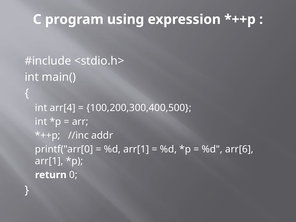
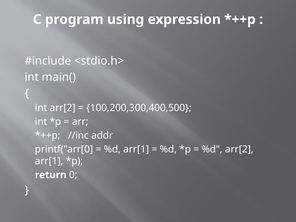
int arr[4: arr[4 -> arr[2 (63, 108)
%d arr[6: arr[6 -> arr[2 (239, 149)
